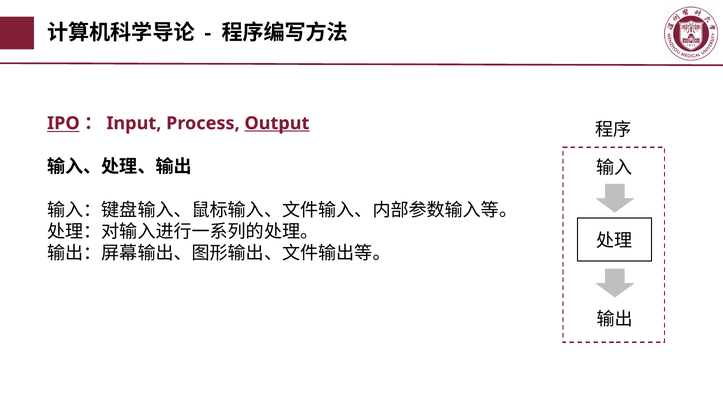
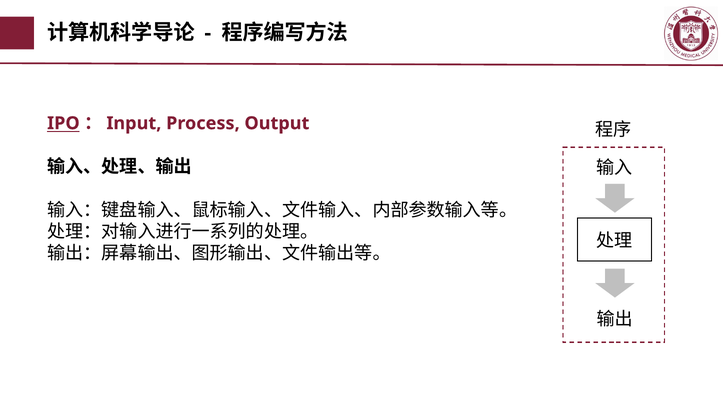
Output underline: present -> none (277, 123)
